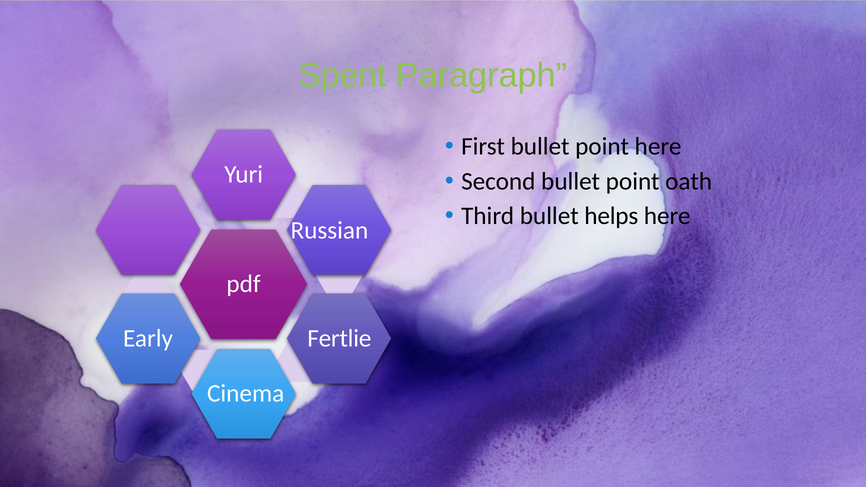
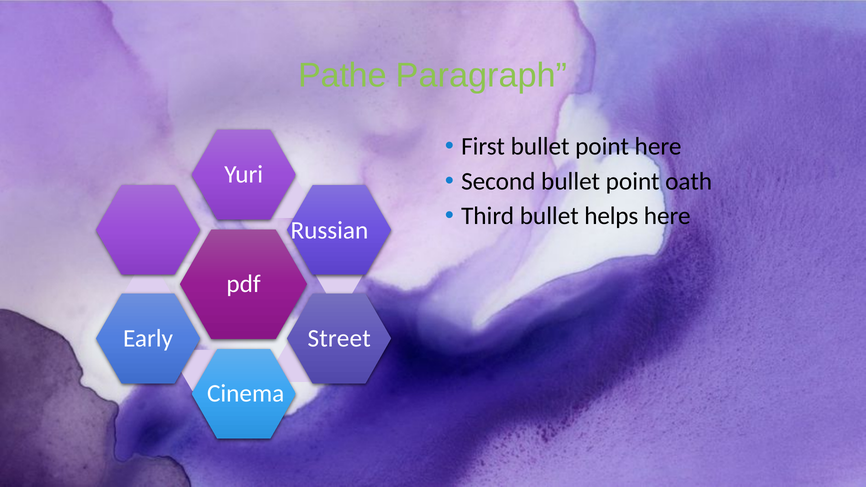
Spent: Spent -> Pathe (343, 75)
Fertlie: Fertlie -> Street (339, 338)
